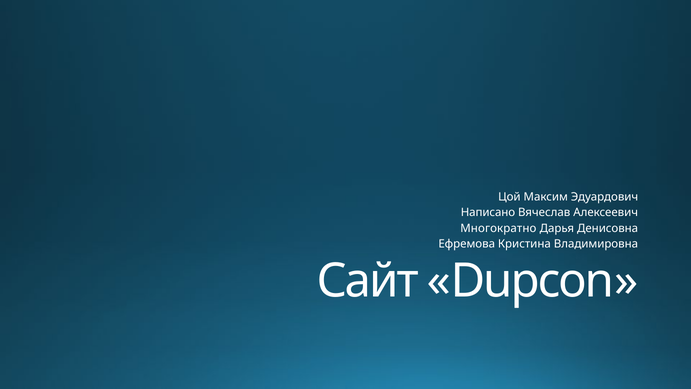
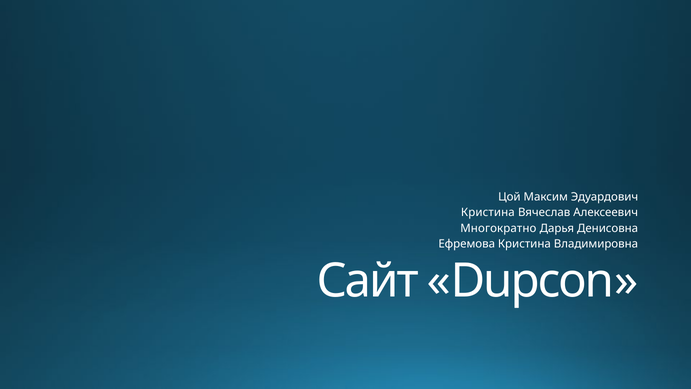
Написано: Написано -> Кристина (488, 212)
